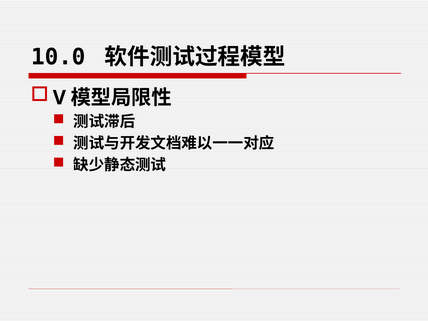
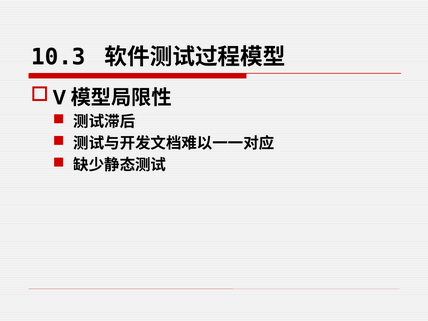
10.0: 10.0 -> 10.3 (58, 57)
